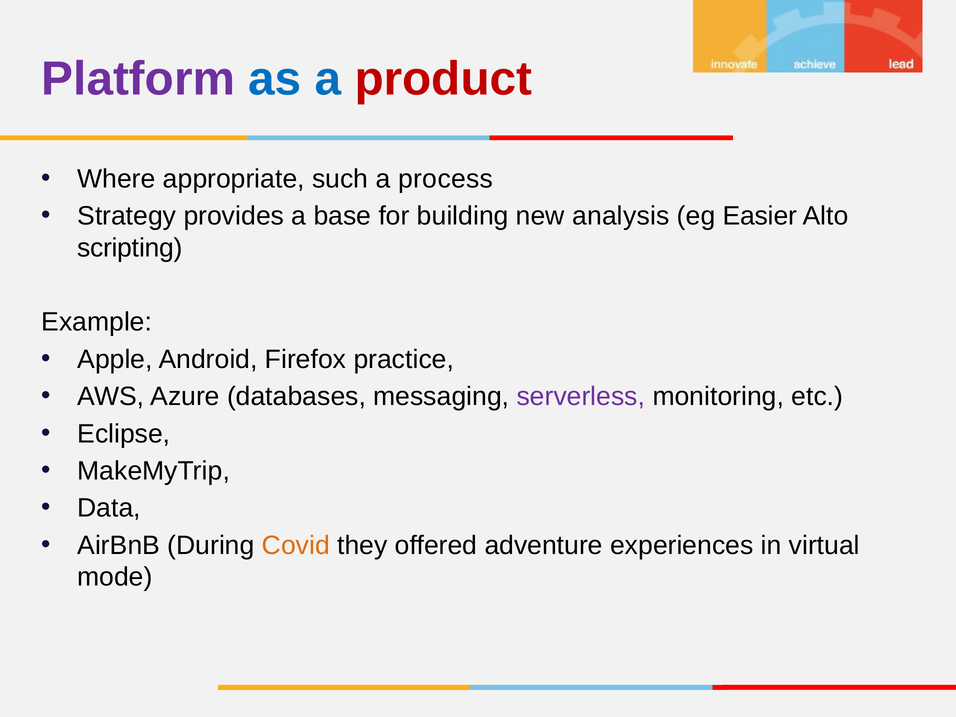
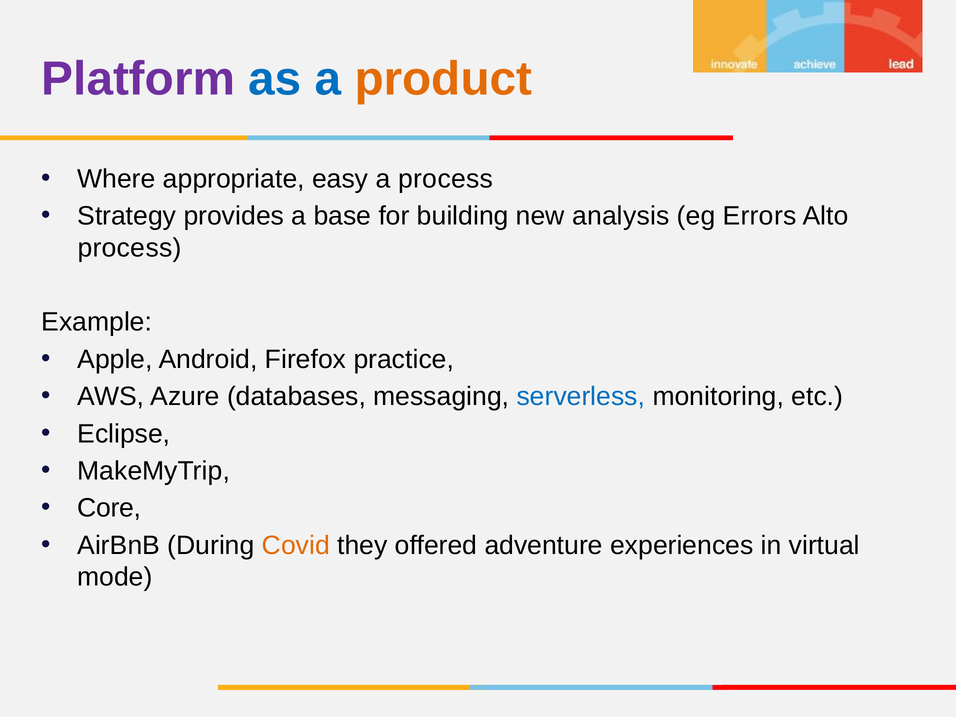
product colour: red -> orange (443, 79)
such: such -> easy (340, 179)
Easier: Easier -> Errors (760, 216)
scripting: scripting -> process (130, 248)
serverless colour: purple -> blue (581, 397)
Data: Data -> Core (109, 508)
